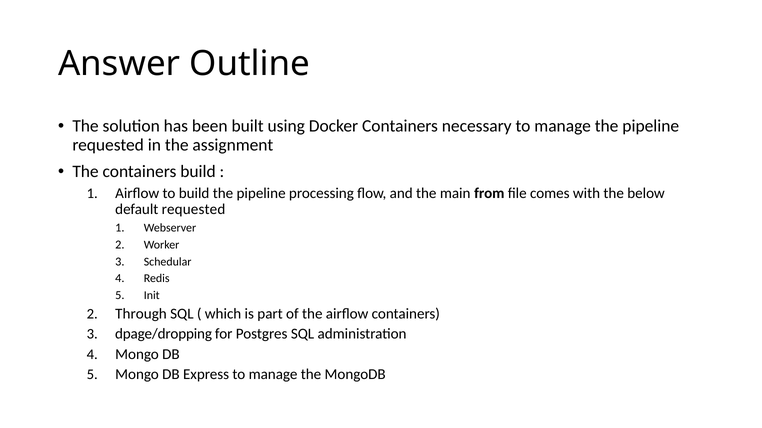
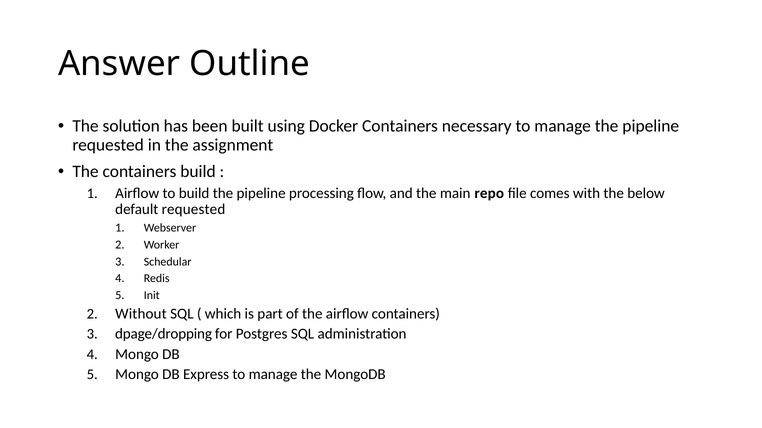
from: from -> repo (489, 193)
Through: Through -> Without (141, 314)
